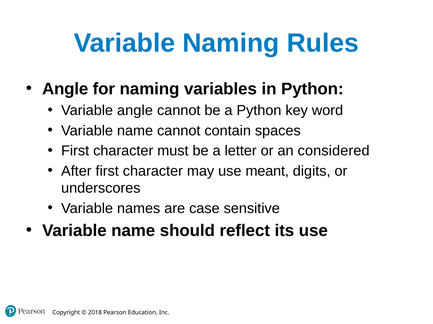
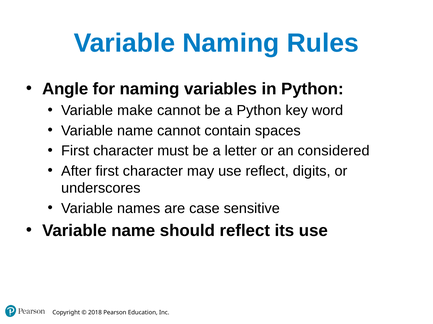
Variable angle: angle -> make (135, 111)
use meant: meant -> reflect (267, 171)
